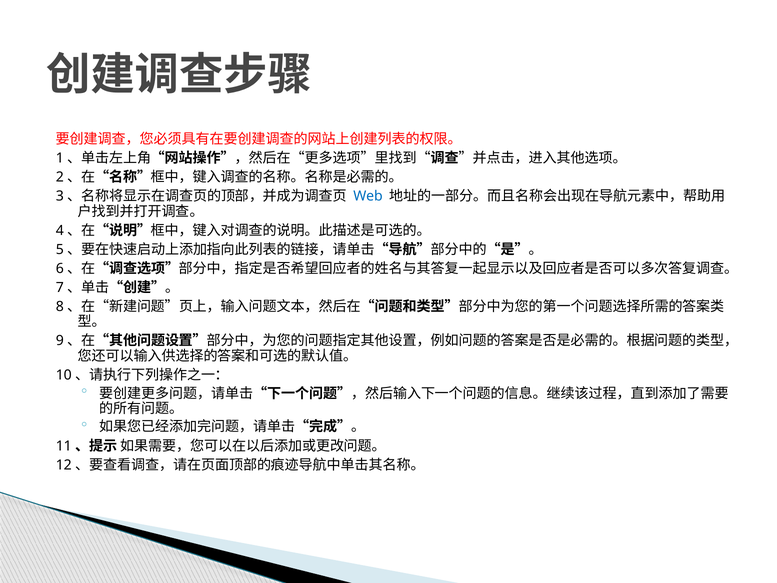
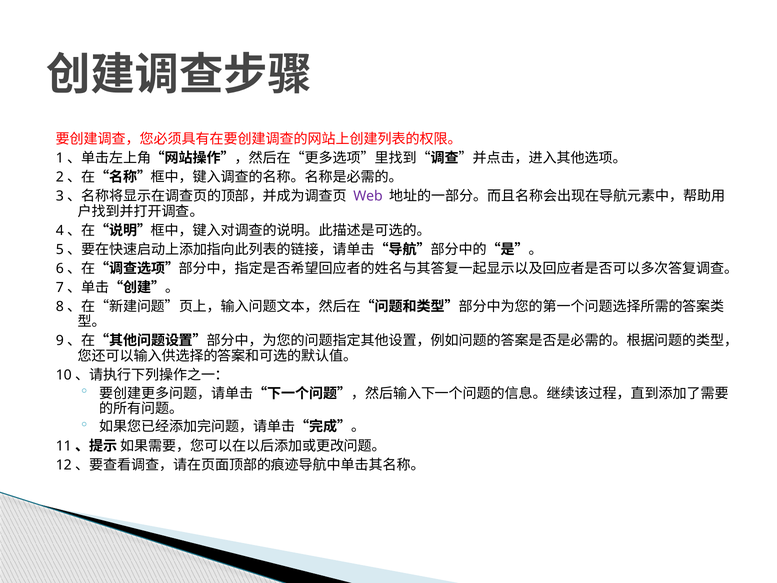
Web colour: blue -> purple (368, 196)
